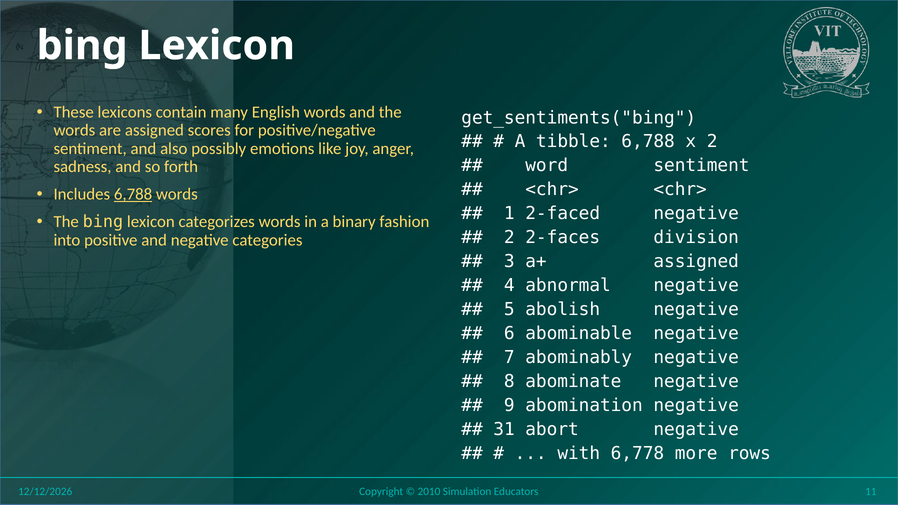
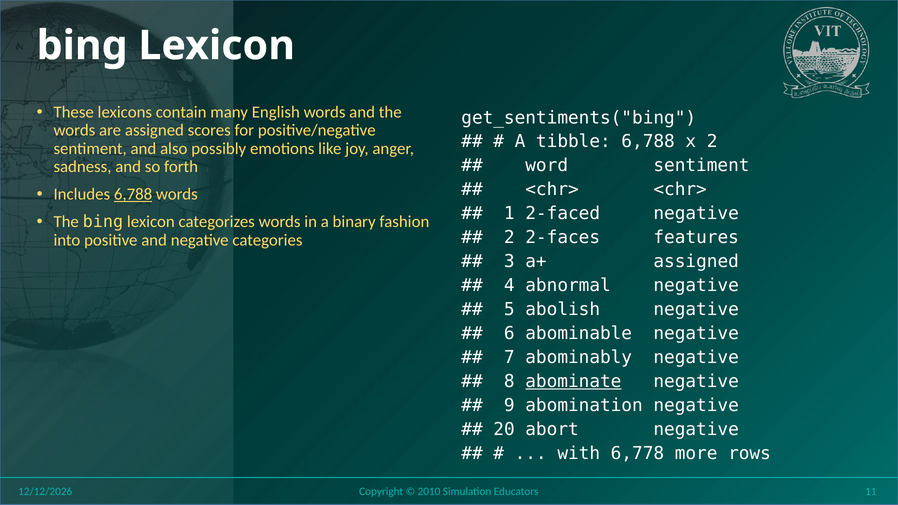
division: division -> features (696, 238)
abominate underline: none -> present (573, 381)
31: 31 -> 20 (504, 429)
